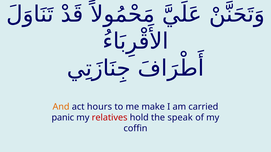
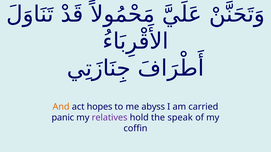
hours: hours -> hopes (100, 107)
make: make -> abyss (153, 107)
relatives colour: red -> purple (110, 118)
